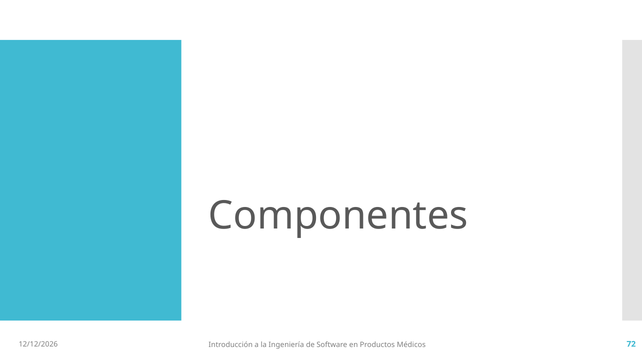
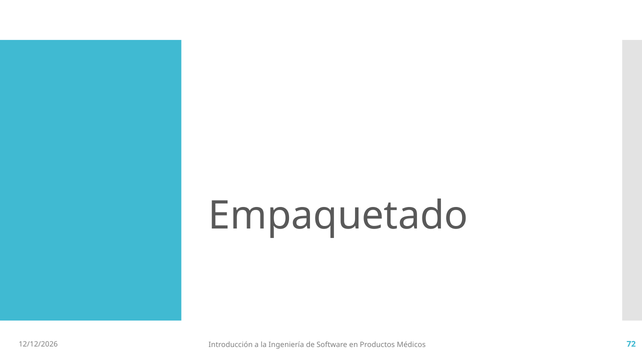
Componentes: Componentes -> Empaquetado (338, 216)
